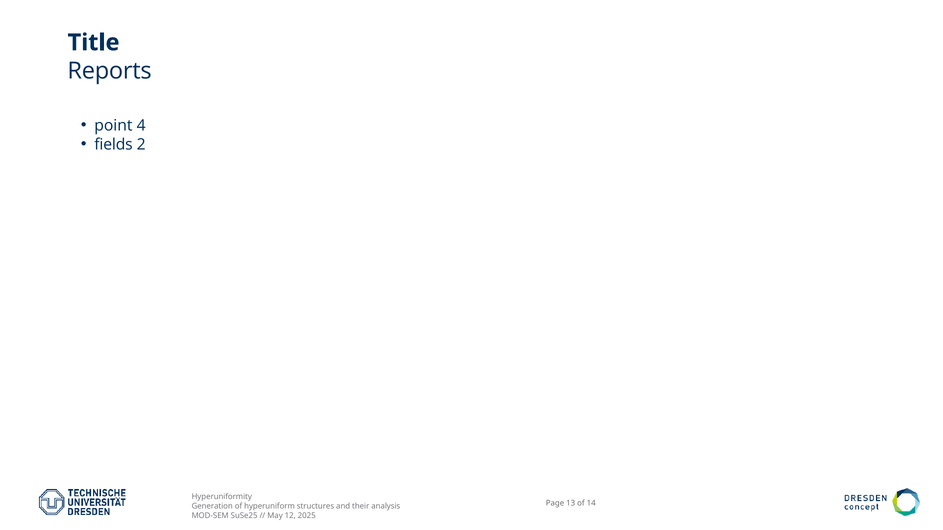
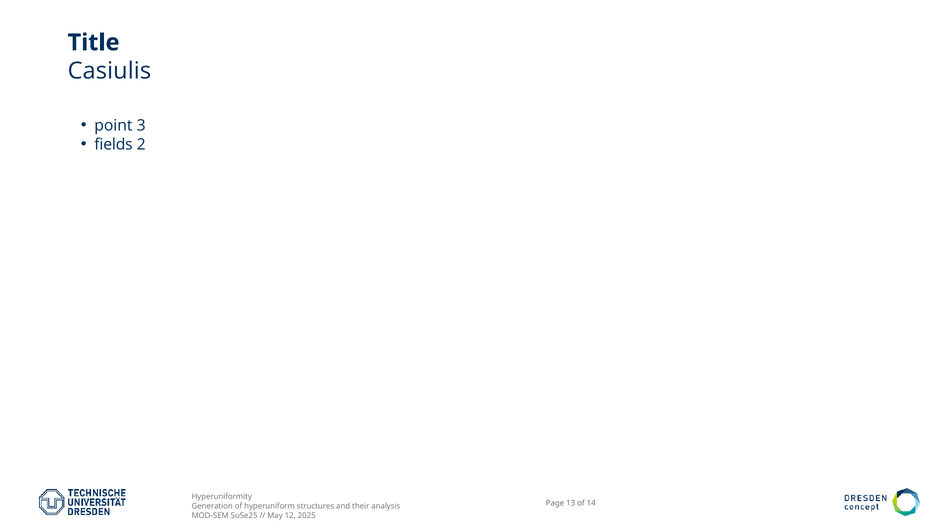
Reports: Reports -> Casiulis (109, 71)
4: 4 -> 3 (141, 126)
